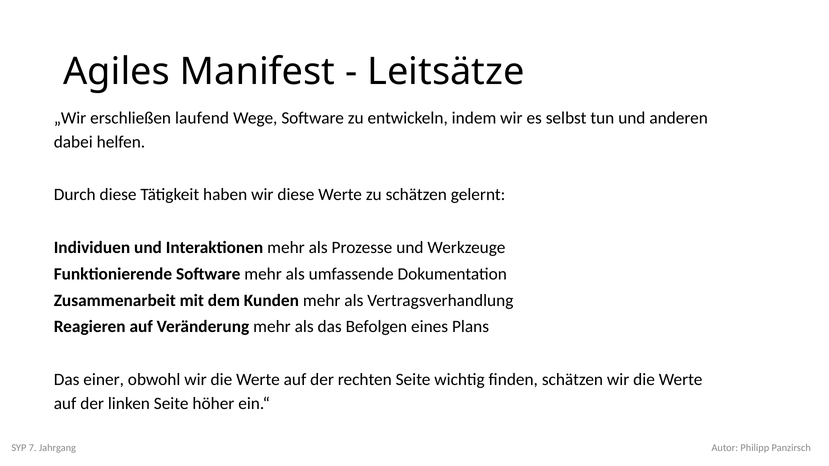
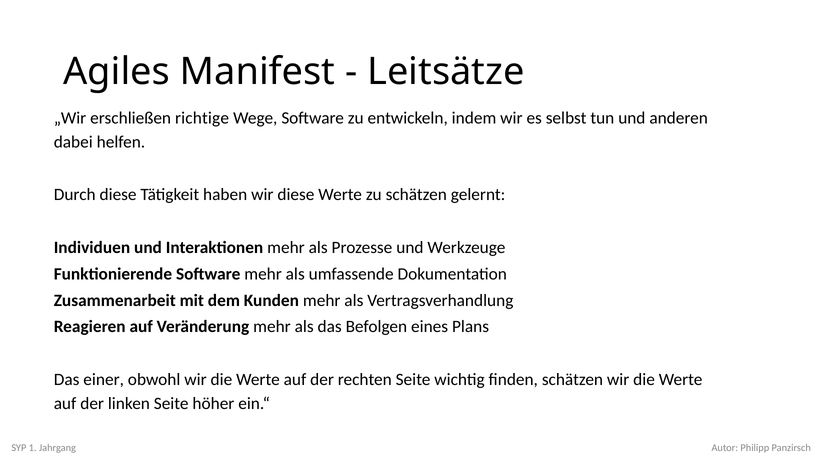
laufend: laufend -> richtige (202, 118)
7: 7 -> 1 (33, 448)
